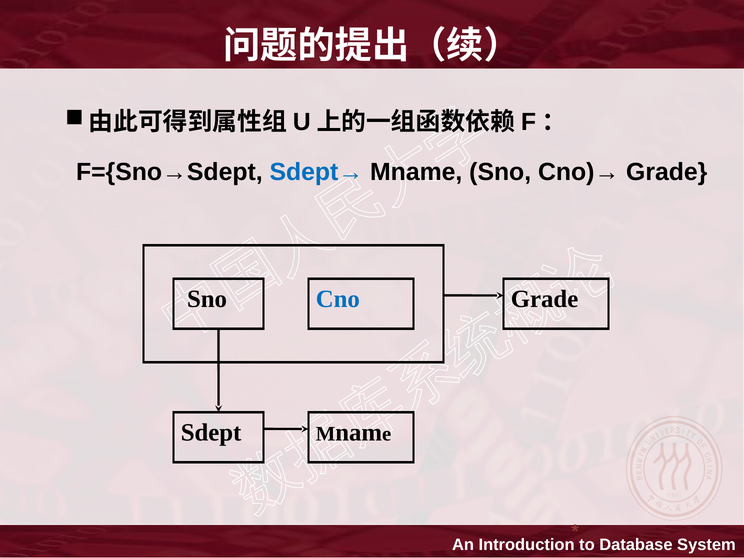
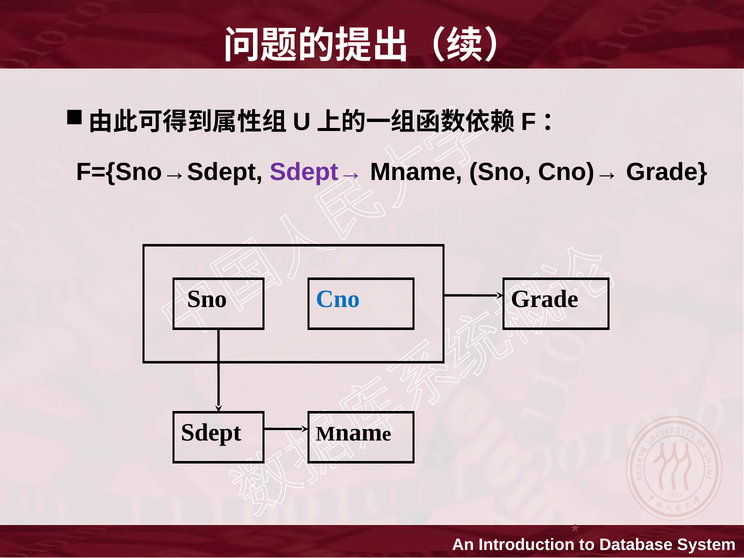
Sdept→ colour: blue -> purple (316, 172)
